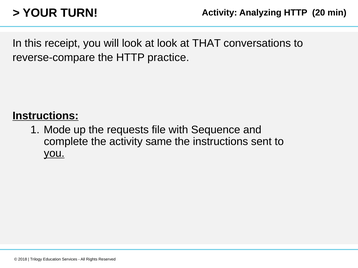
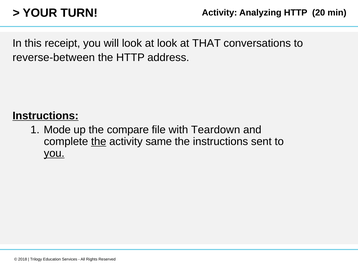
reverse-compare: reverse-compare -> reverse-between (54, 58)
practice: practice -> address (168, 58)
requests: requests -> compare (128, 130)
Sequence: Sequence -> Teardown (216, 130)
the underline: none -> present (99, 142)
